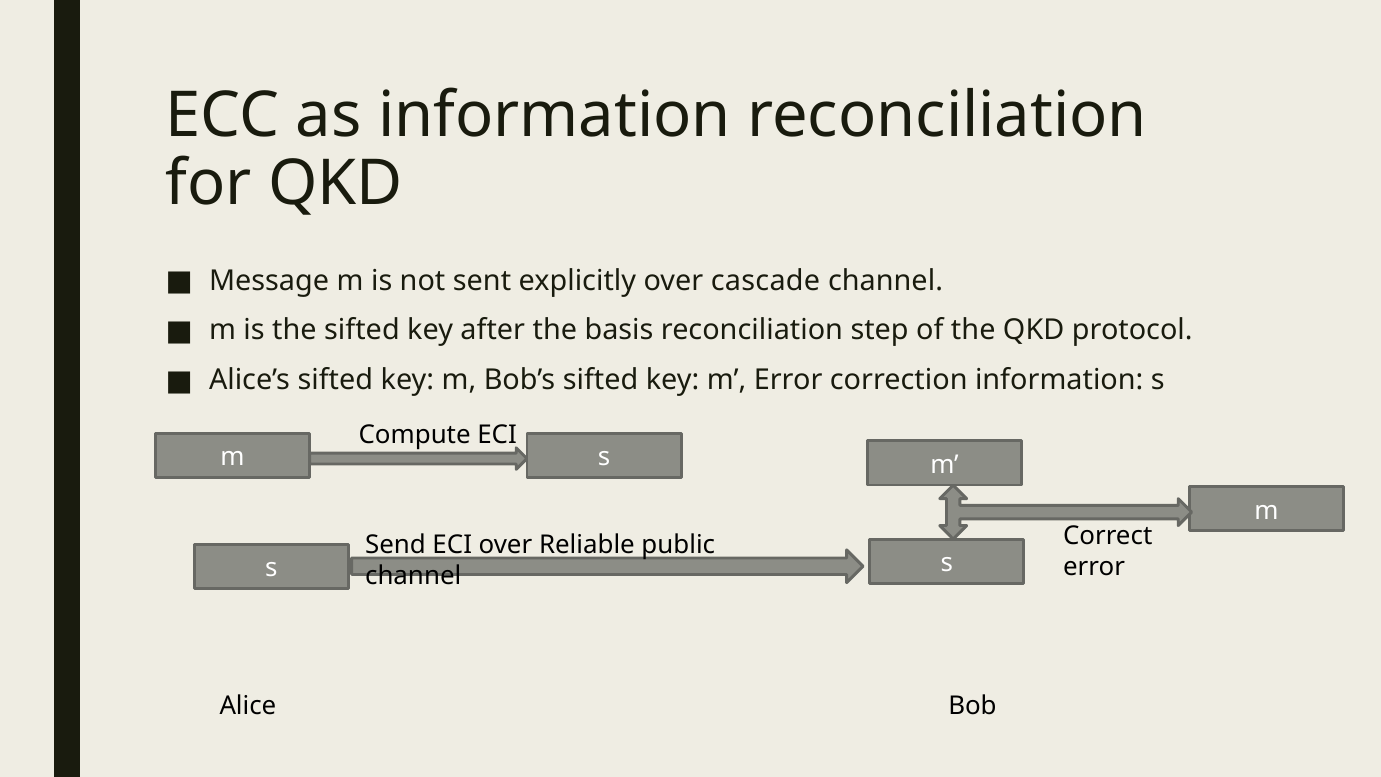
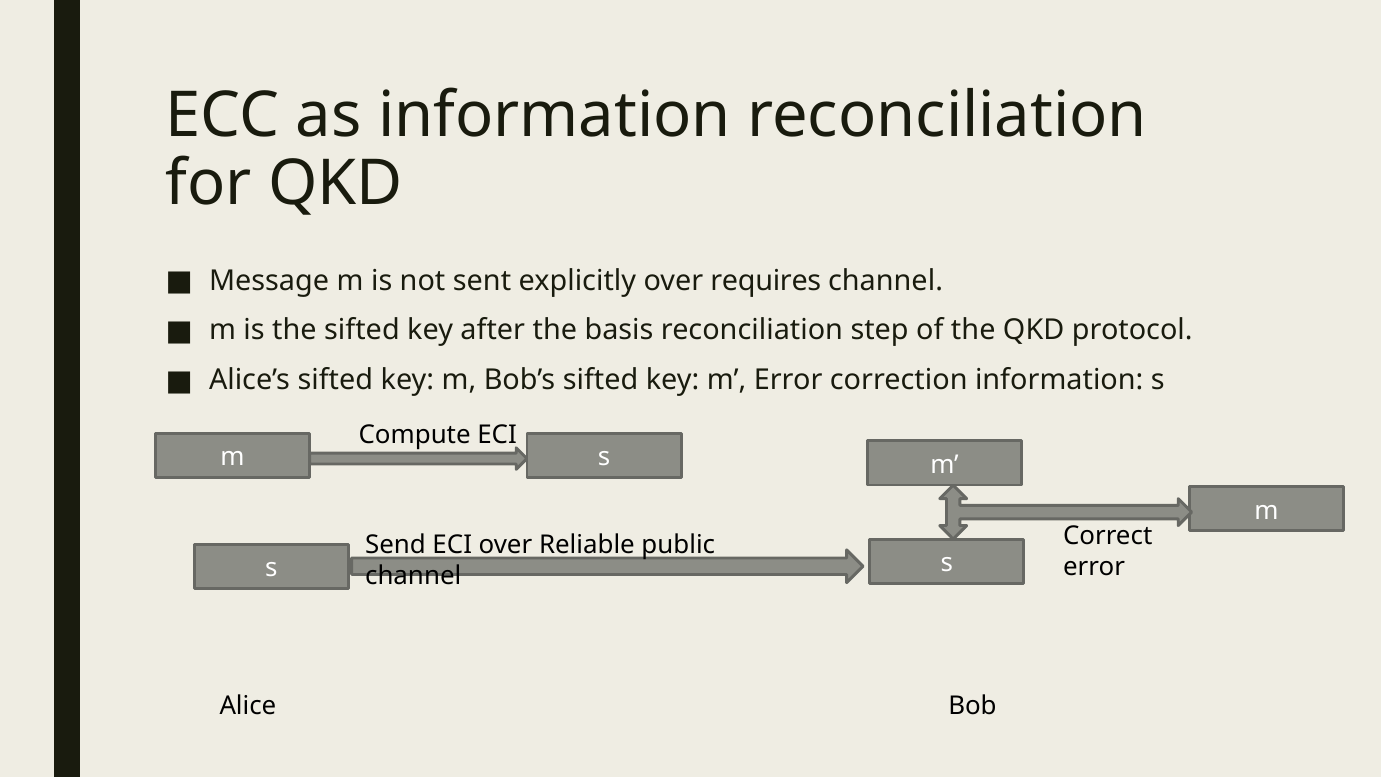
cascade: cascade -> requires (766, 281)
